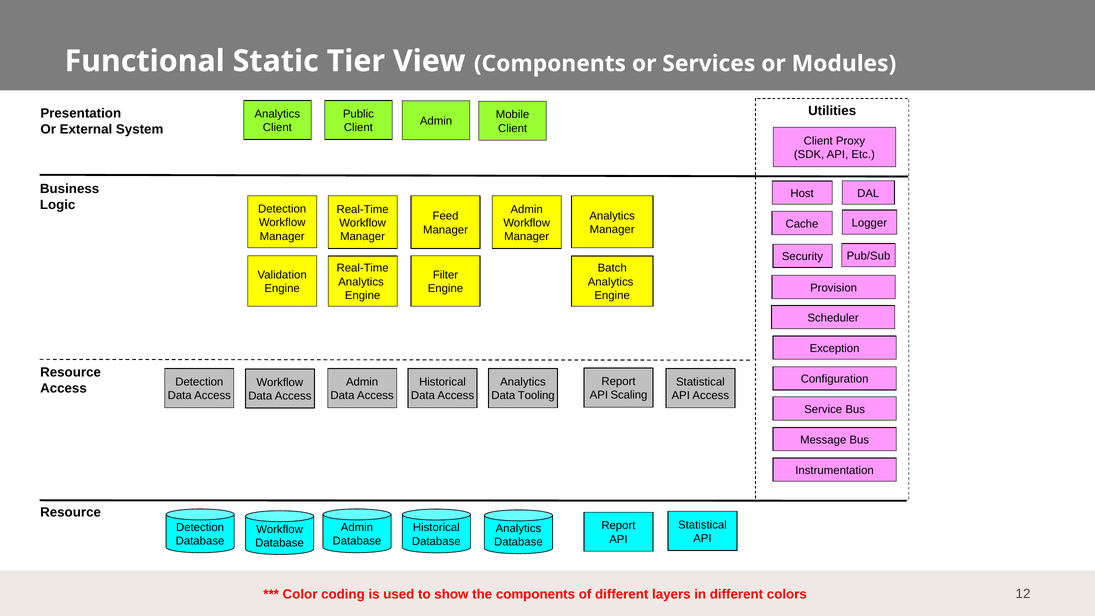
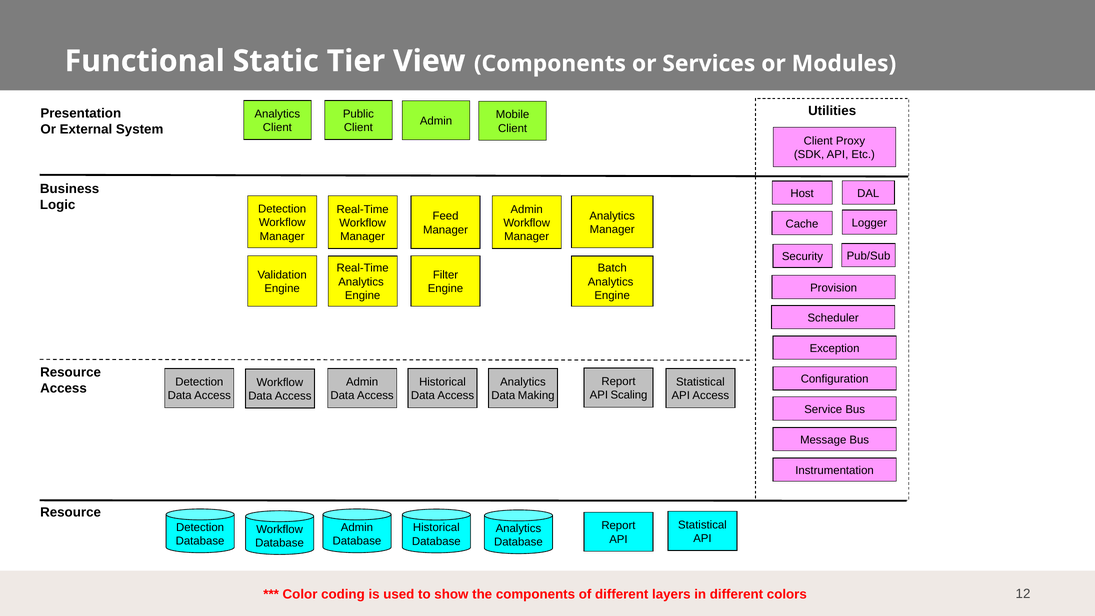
Tooling: Tooling -> Making (536, 396)
